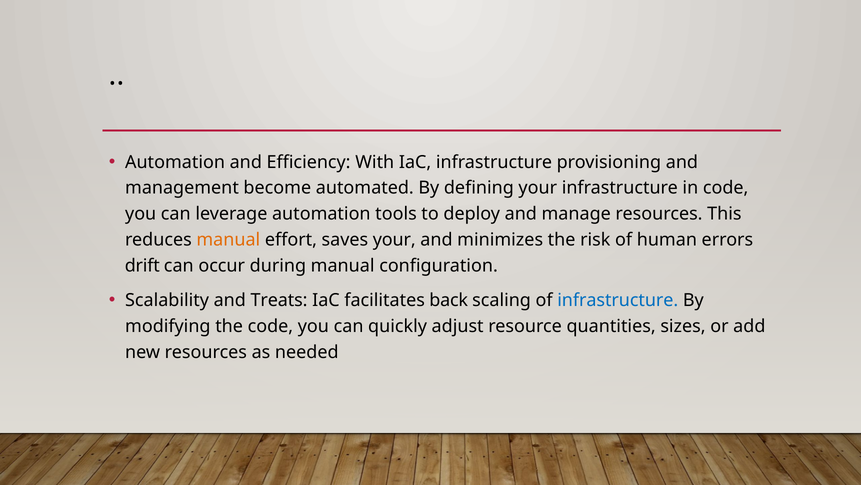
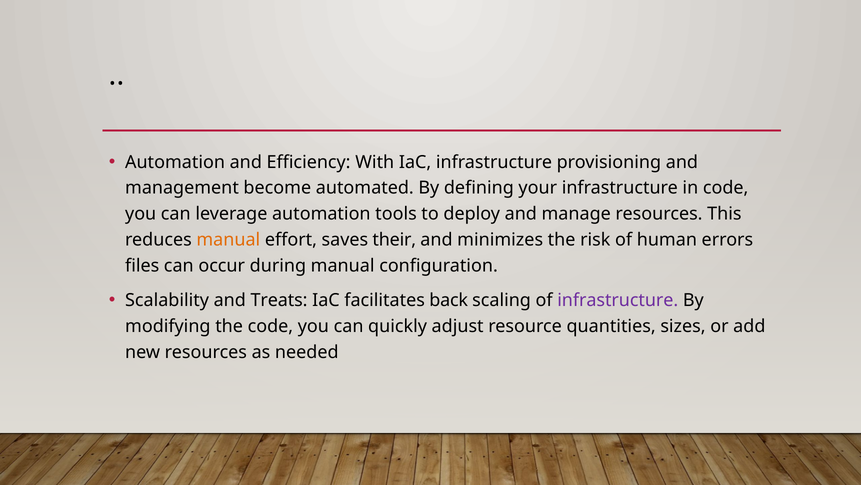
saves your: your -> their (394, 239)
drift: drift -> files (142, 265)
infrastructure colour: blue -> purple (618, 300)
